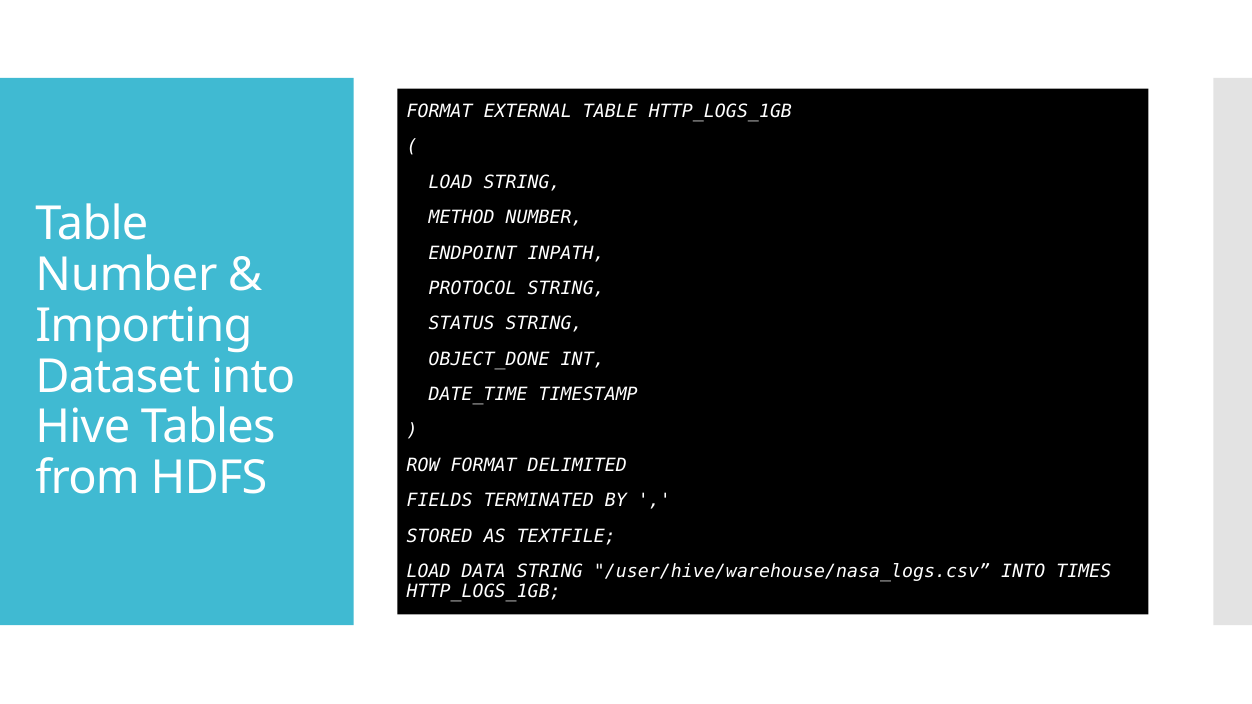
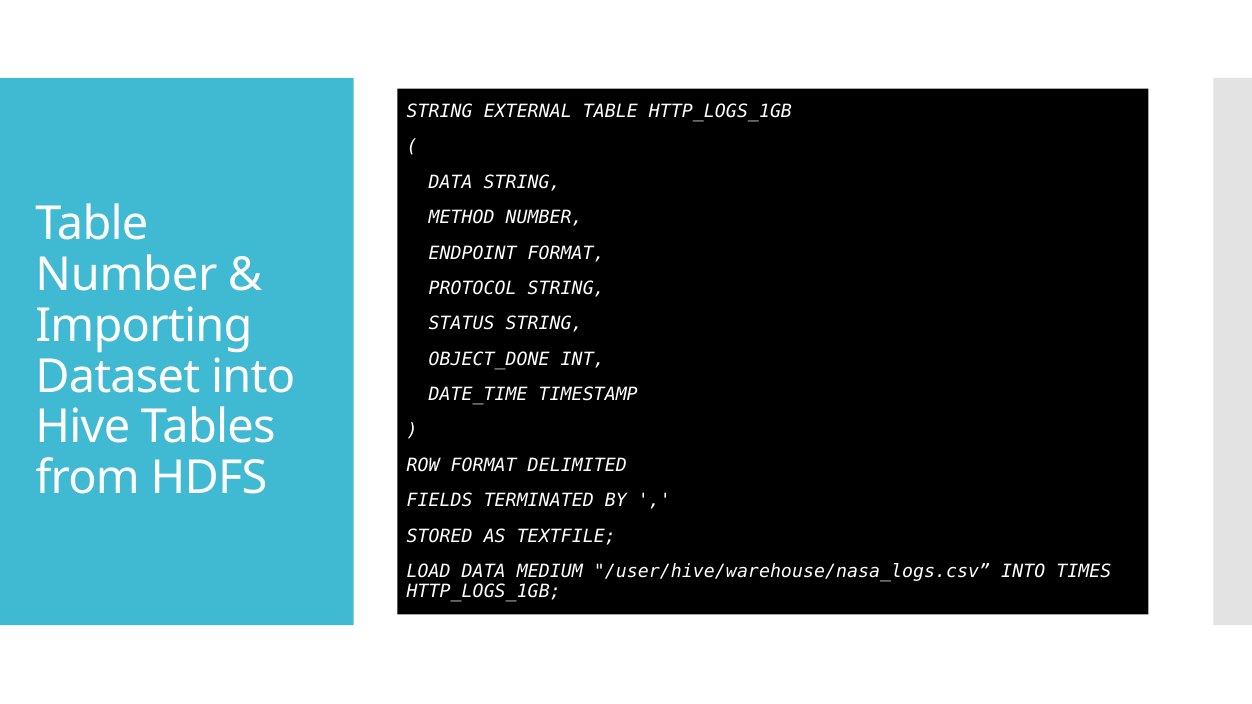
FORMAT: FORMAT -> STRING (440, 111)
LOAD: LOAD -> DATA (451, 182)
ENDPOINT INPATH: INPATH -> FORMAT (566, 253)
DATA STRING: STRING -> MEDIUM (550, 572)
